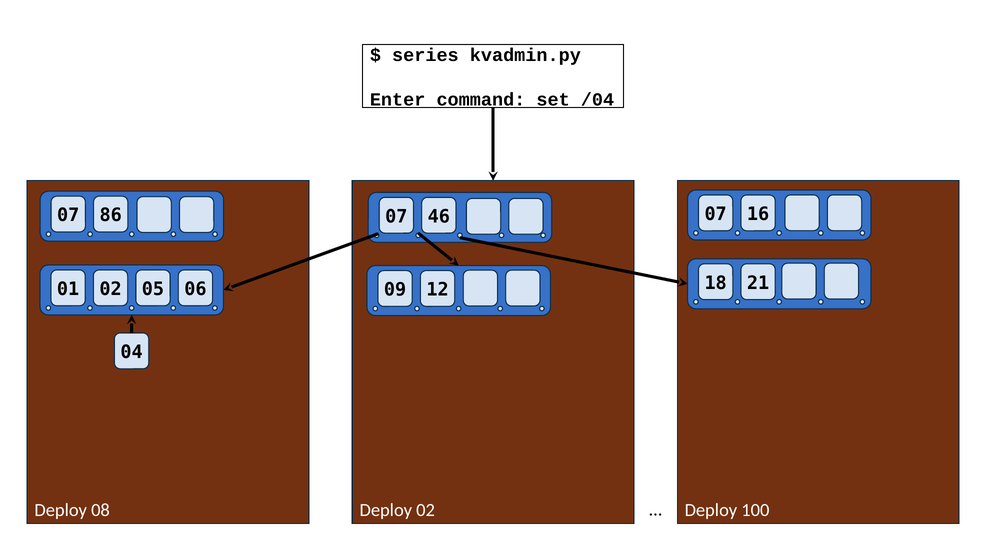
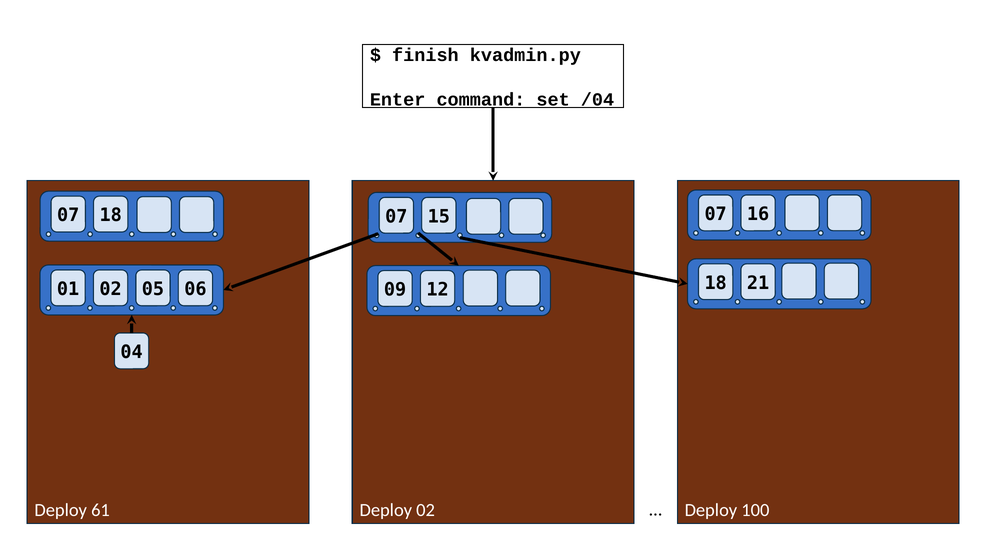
series: series -> finish (425, 55)
07 86: 86 -> 18 (111, 215)
46: 46 -> 15 (439, 217)
08: 08 -> 61 (100, 510)
